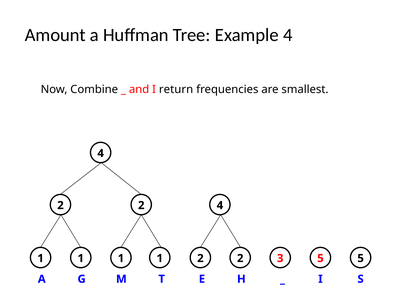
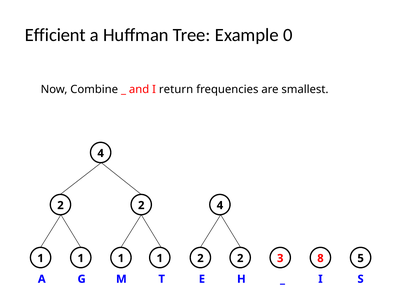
Amount: Amount -> Efficient (55, 35)
Example 4: 4 -> 0 (288, 35)
1 5: 5 -> 8 (320, 258)
